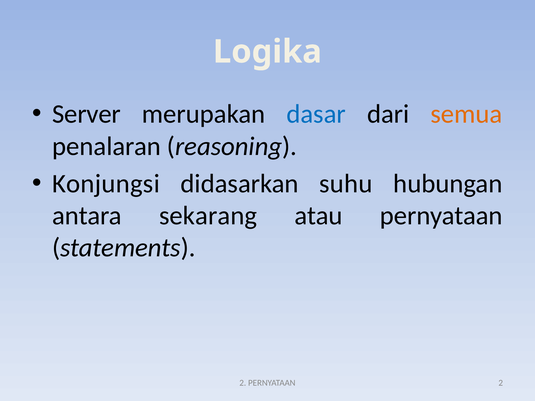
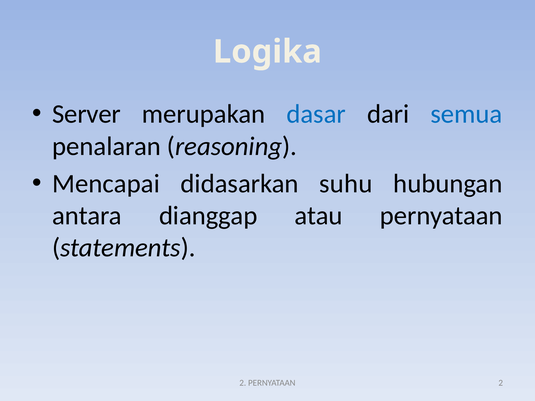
semua colour: orange -> blue (466, 114)
Konjungsi: Konjungsi -> Mencapai (106, 184)
sekarang: sekarang -> dianggap (208, 216)
